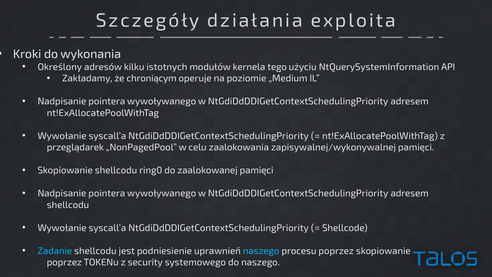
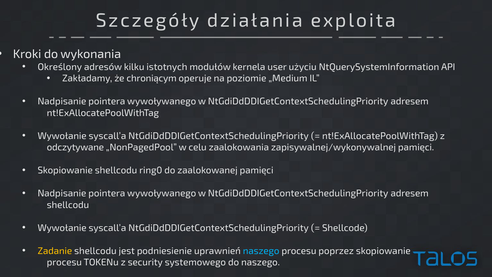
tego: tego -> user (277, 67)
przeglądarek: przeglądarek -> odczytywane (75, 147)
Zadanie colour: light blue -> yellow (55, 251)
poprzez: poprzez -> procesu (64, 262)
